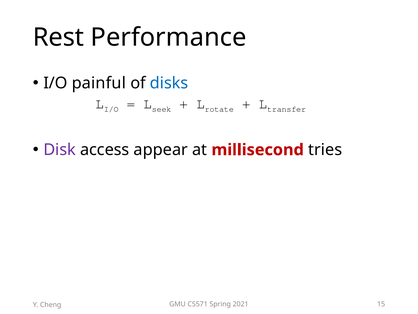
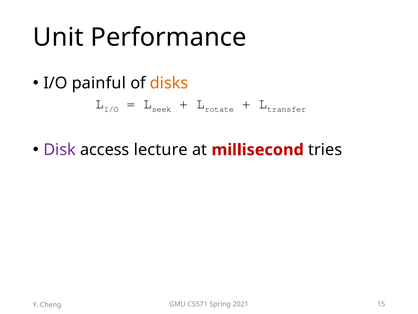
Rest: Rest -> Unit (58, 37)
disks colour: blue -> orange (169, 83)
appear: appear -> lecture (161, 150)
